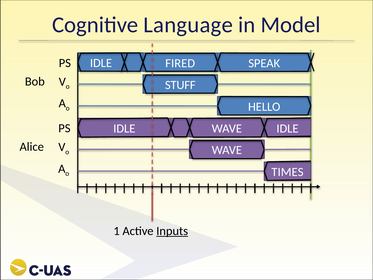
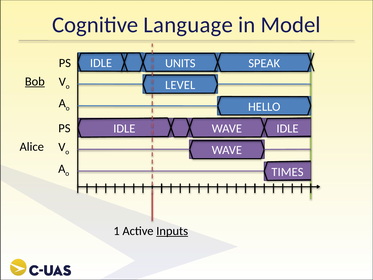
FIRED: FIRED -> UNITS (180, 63)
Bob underline: none -> present (35, 81)
STUFF: STUFF -> LEVEL (180, 85)
